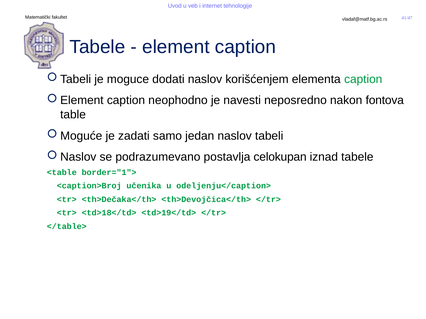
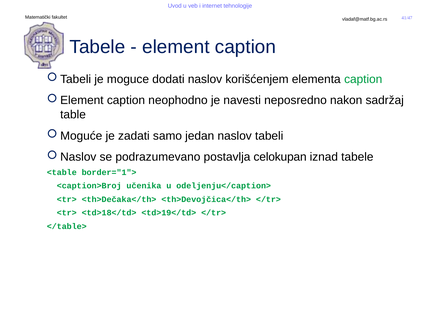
fontova: fontova -> sadržaj (385, 101)
